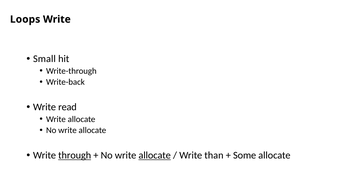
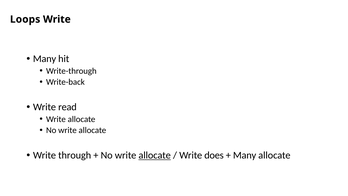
Small: Small -> Many (45, 59)
through underline: present -> none (75, 155)
than: than -> does (214, 155)
Some: Some -> Many (245, 155)
